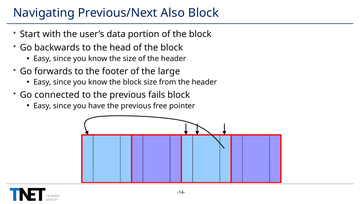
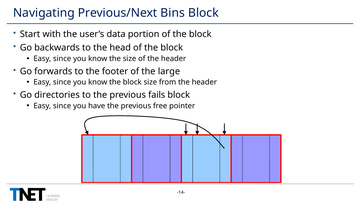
Also: Also -> Bins (173, 13)
connected: connected -> directories (57, 95)
